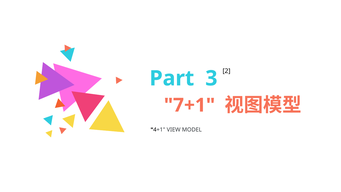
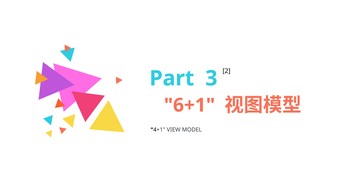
7+1: 7+1 -> 6+1 (189, 105)
